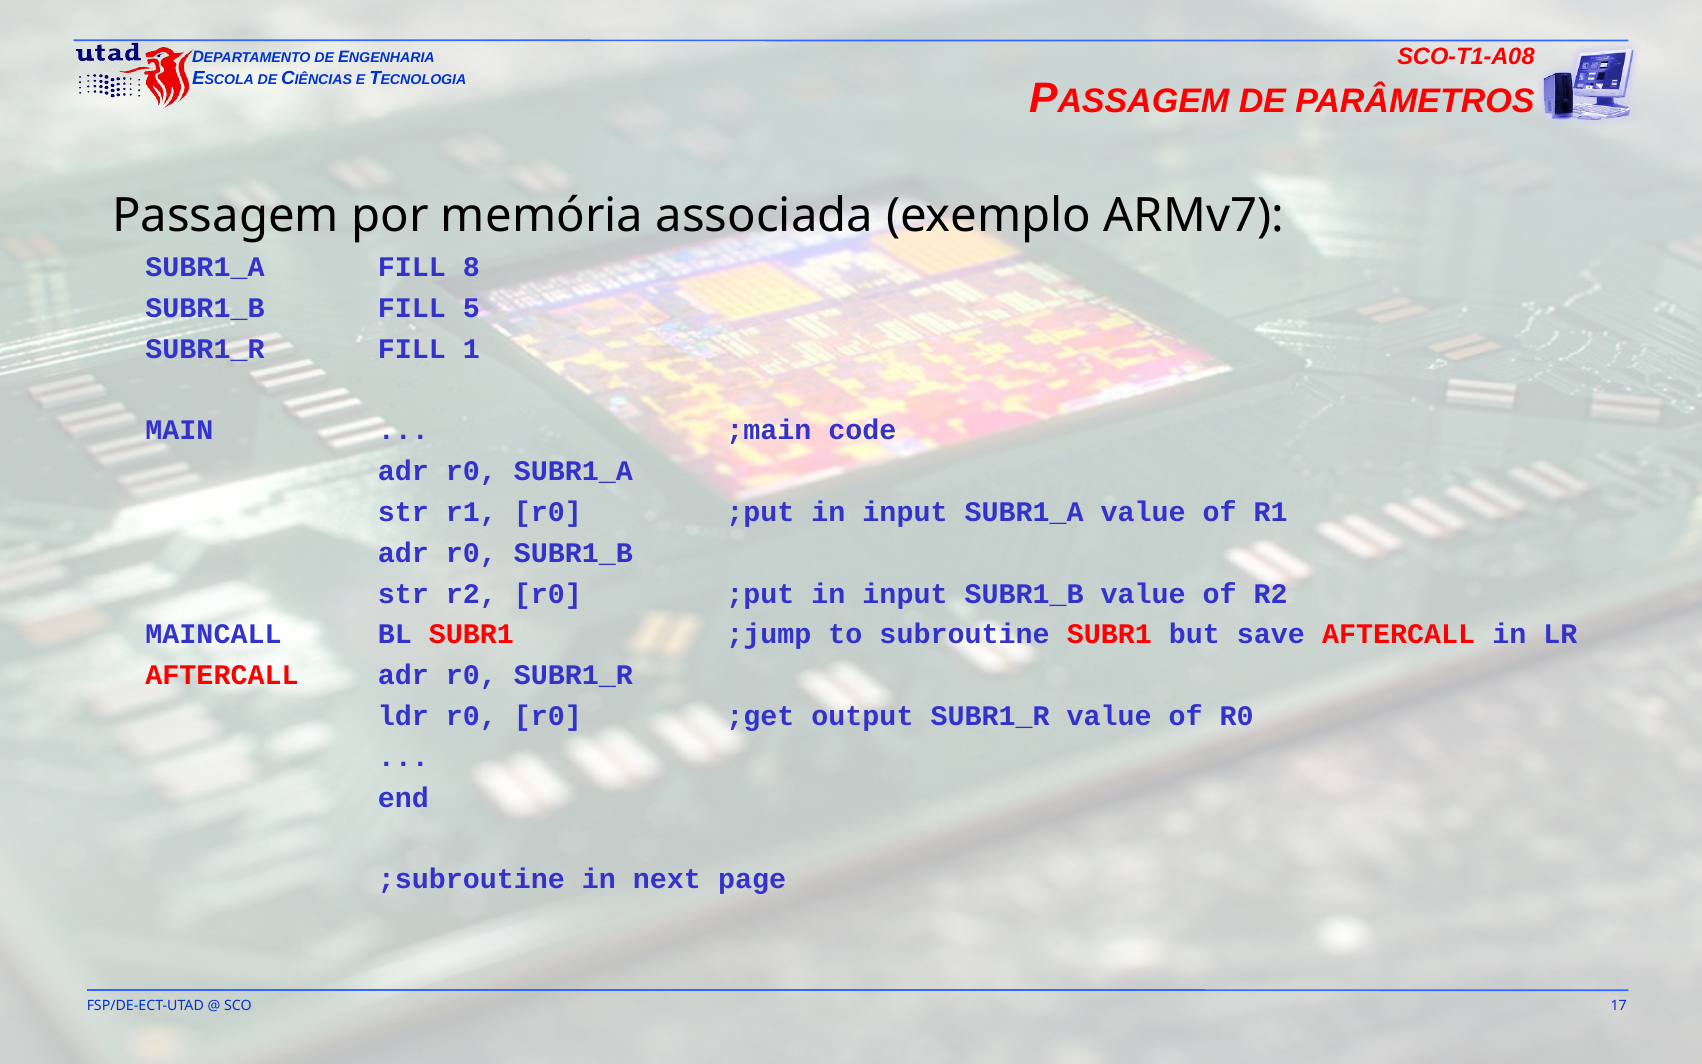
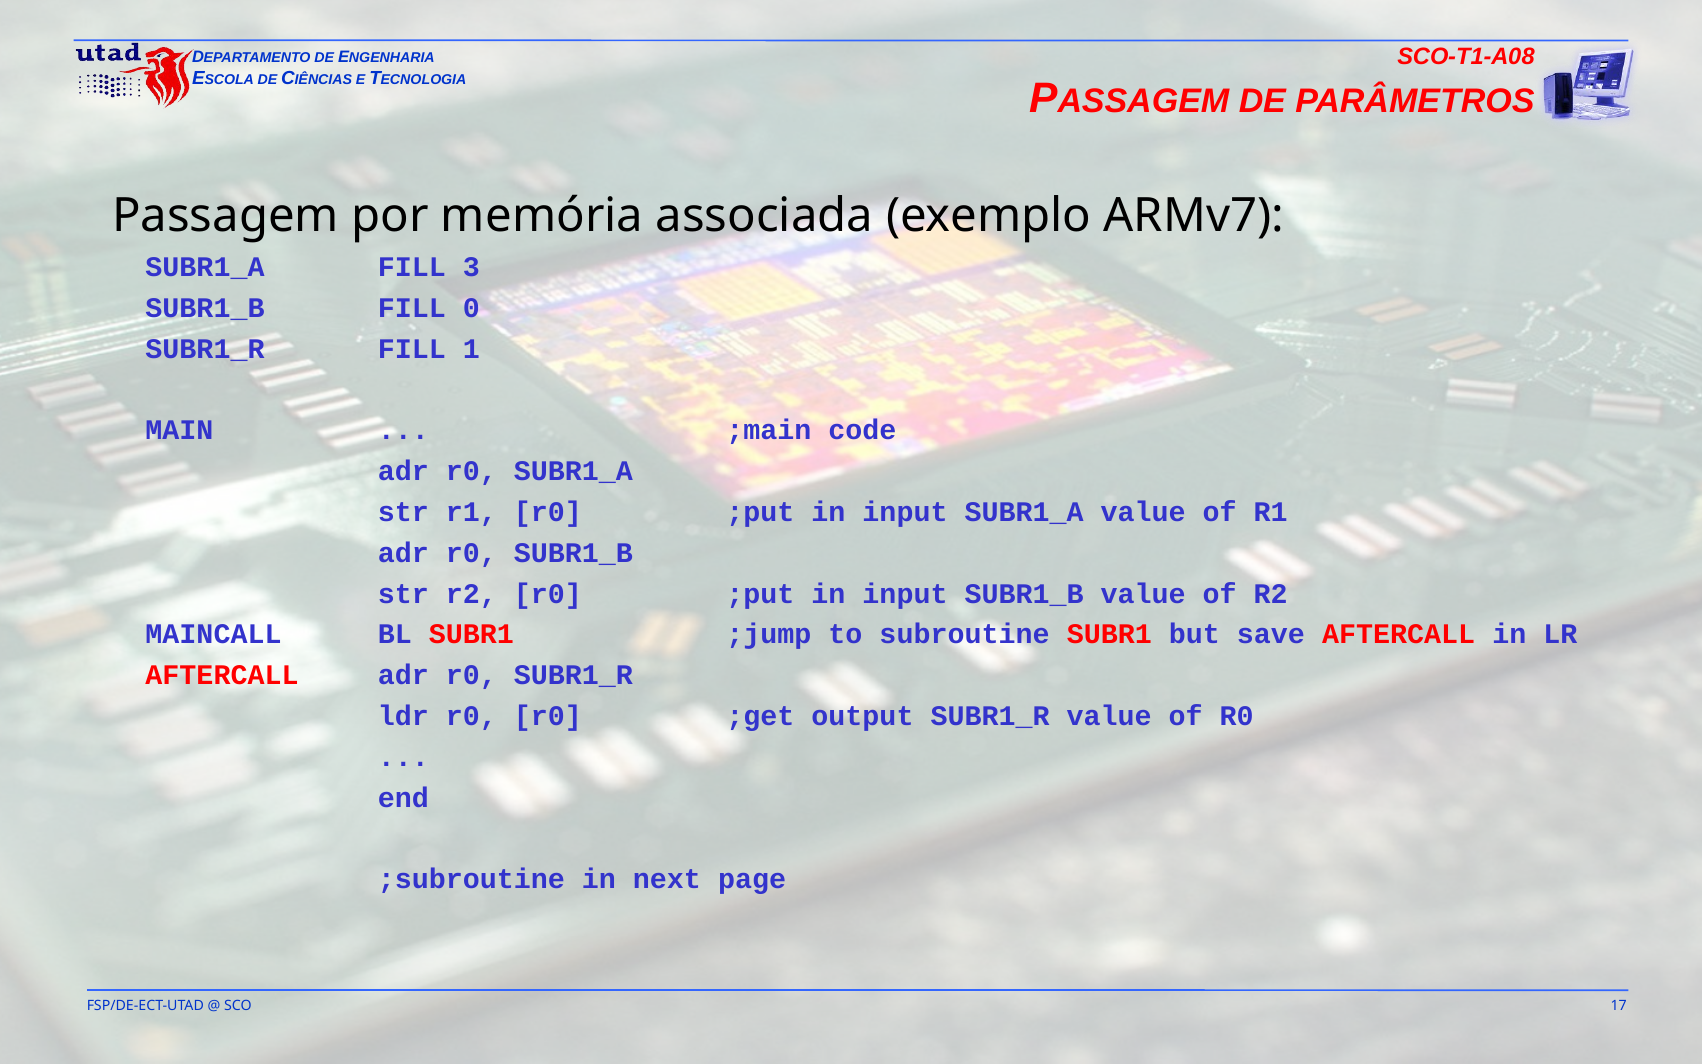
8: 8 -> 3 (471, 267)
5: 5 -> 0 (471, 308)
